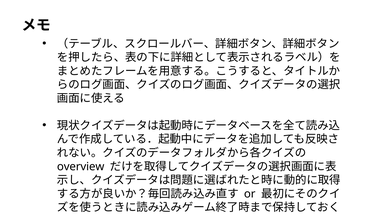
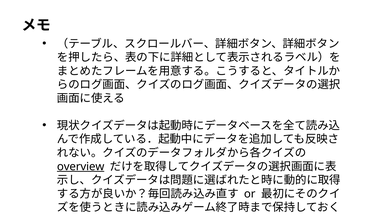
overview underline: none -> present (81, 167)
